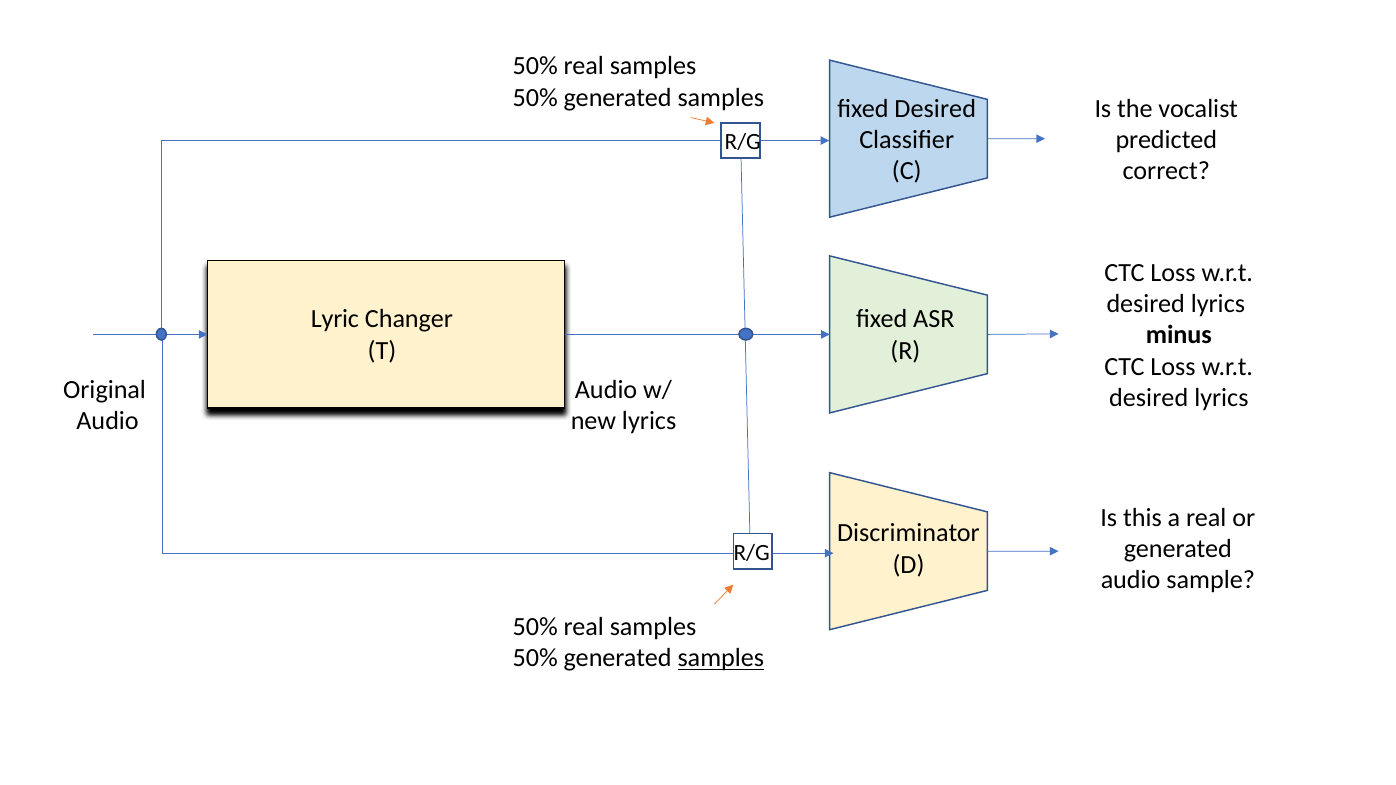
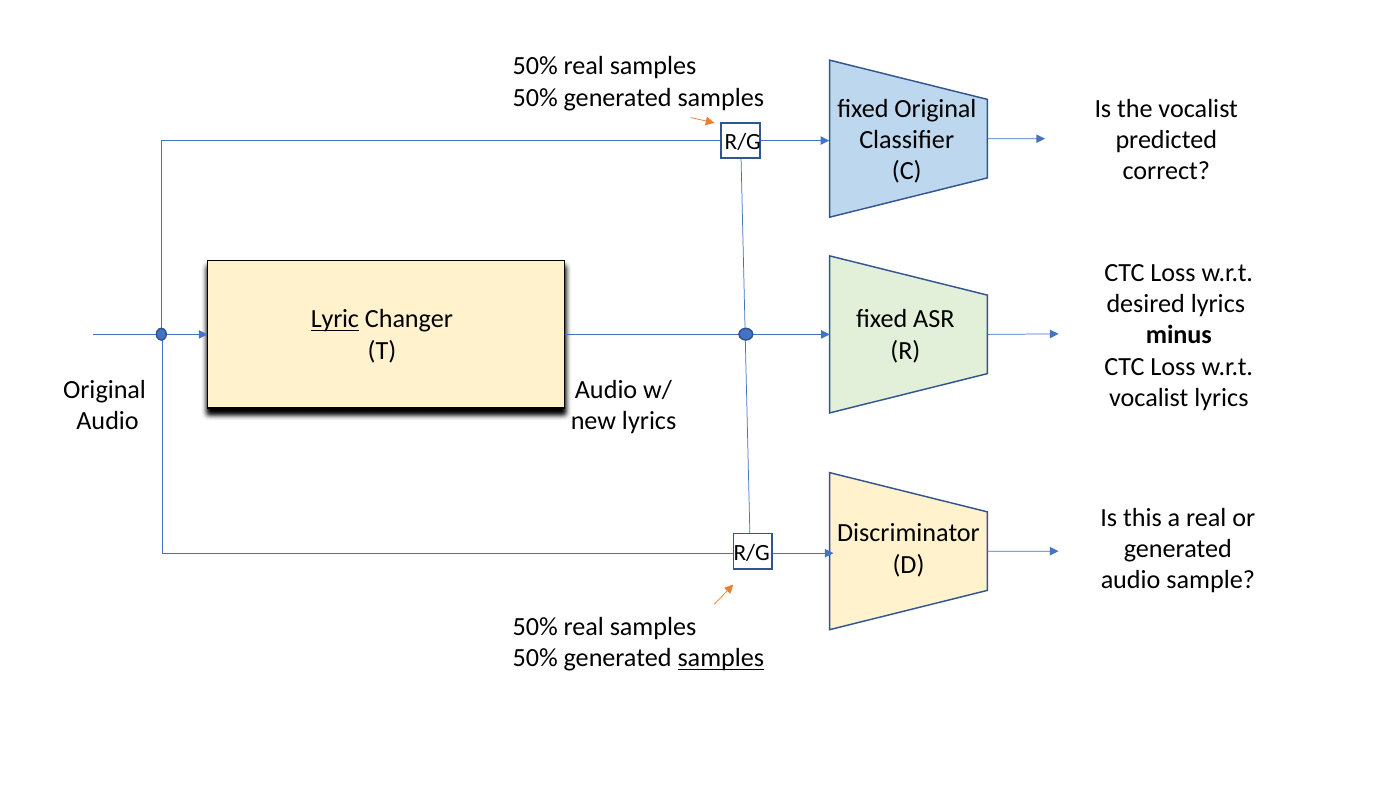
fixed Desired: Desired -> Original (935, 109)
Lyric underline: none -> present (335, 319)
desired: desired -> vocalist (1149, 398)
